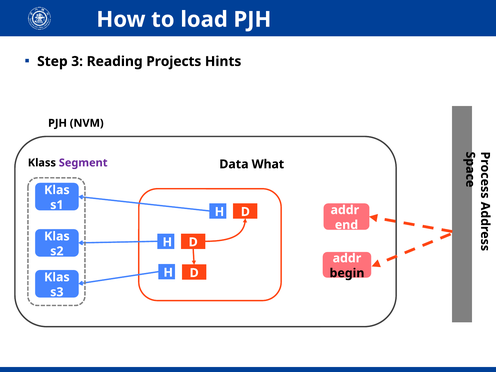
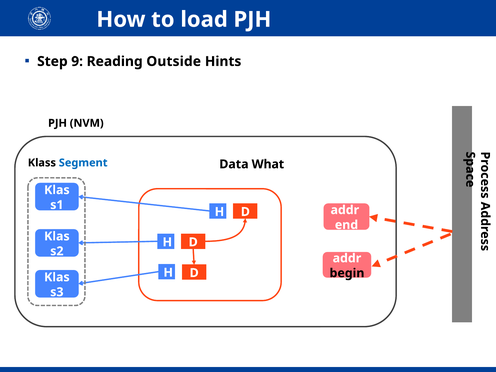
3: 3 -> 9 (77, 61)
Projects: Projects -> Outside (174, 61)
Segment colour: purple -> blue (83, 163)
